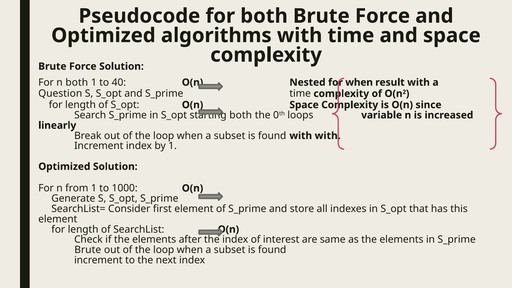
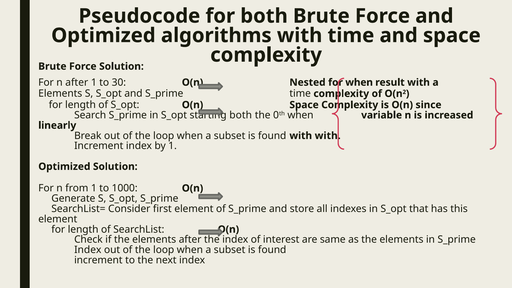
n both: both -> after (77, 82)
40: 40 -> 30 (119, 82)
Question: Question -> Elements (60, 94)
0th loops: loops -> when (300, 115)
Brute: Brute -> Index (88, 250)
